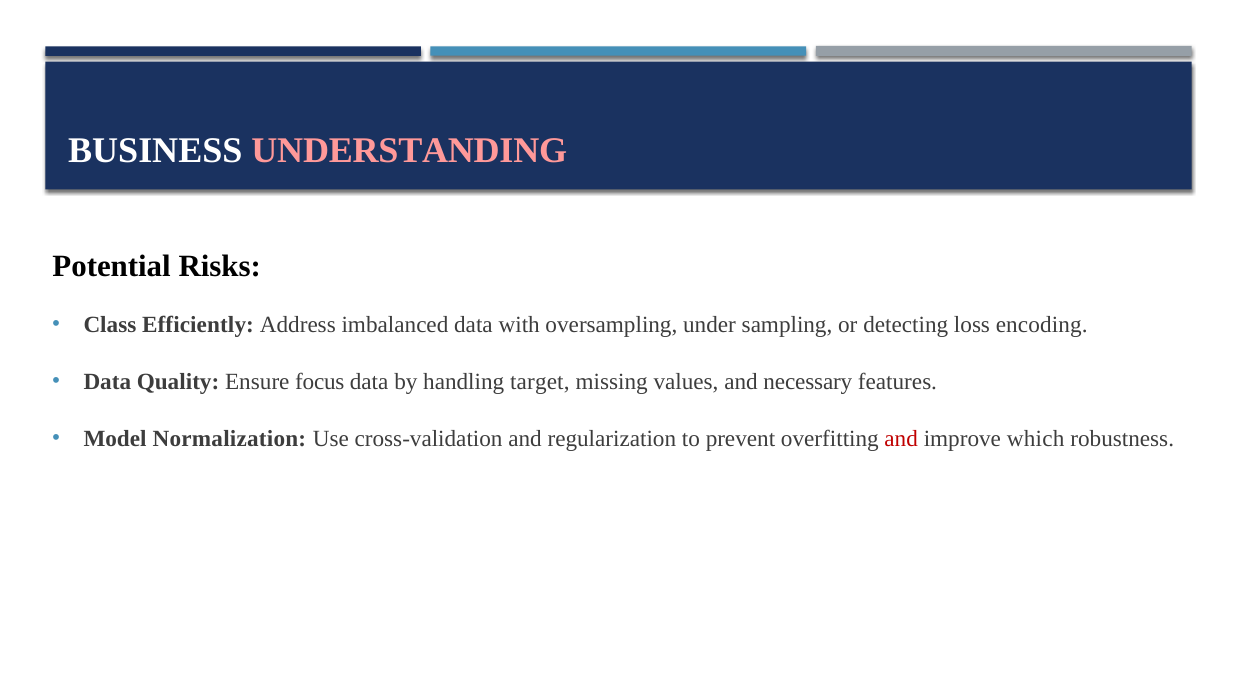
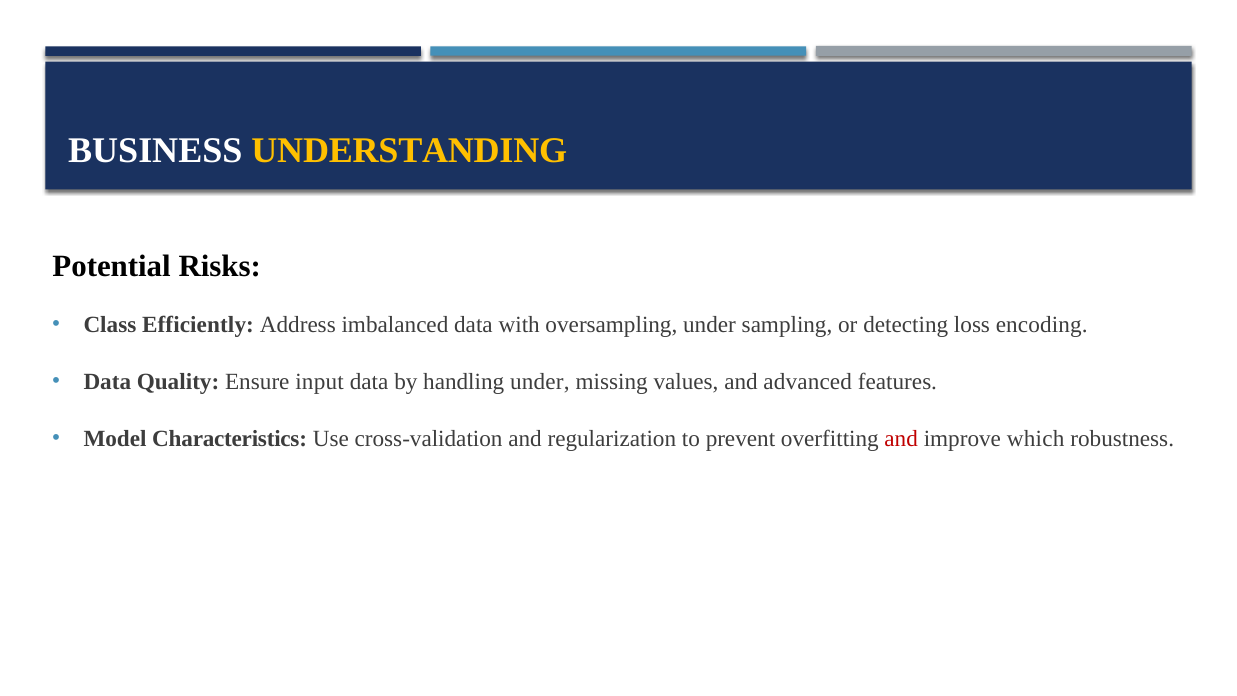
UNDERSTANDING colour: pink -> yellow (409, 150)
focus: focus -> input (320, 382)
handling target: target -> under (540, 382)
necessary: necessary -> advanced (808, 382)
Normalization: Normalization -> Characteristics (230, 438)
